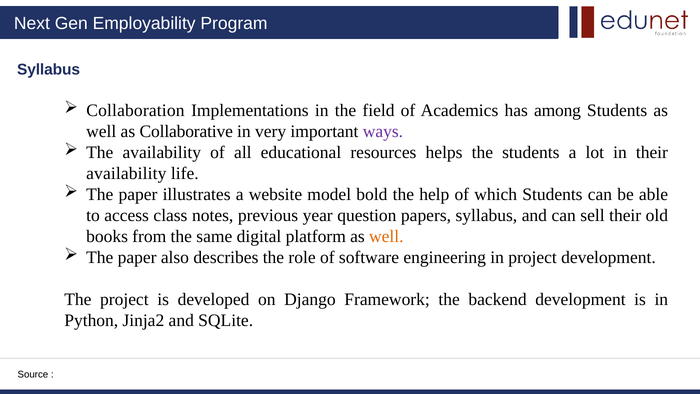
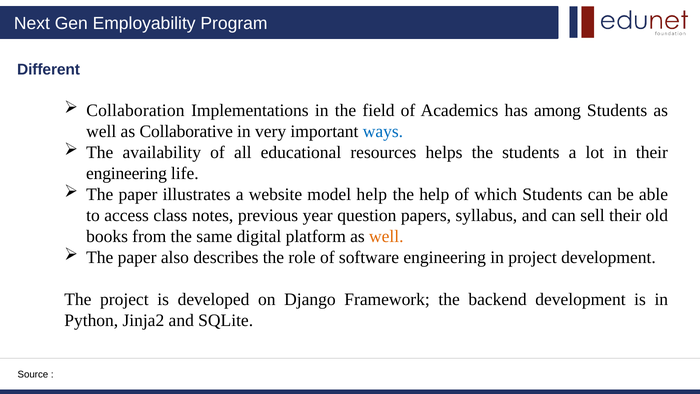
Syllabus: Syllabus -> Different (49, 70)
ways colour: purple -> blue (383, 131)
availability: availability -> engineering (127, 173)
model bold: bold -> help (372, 194)
